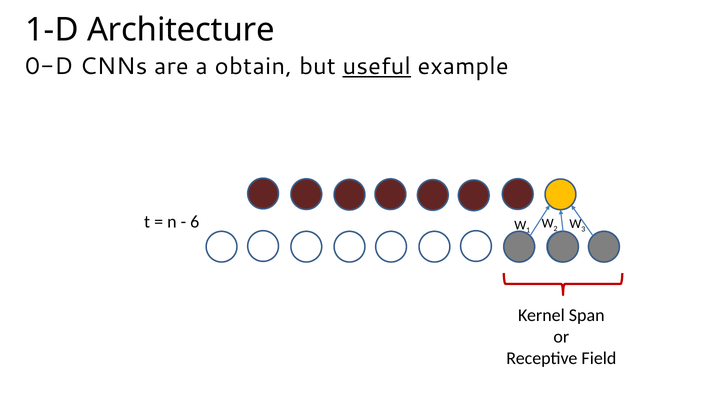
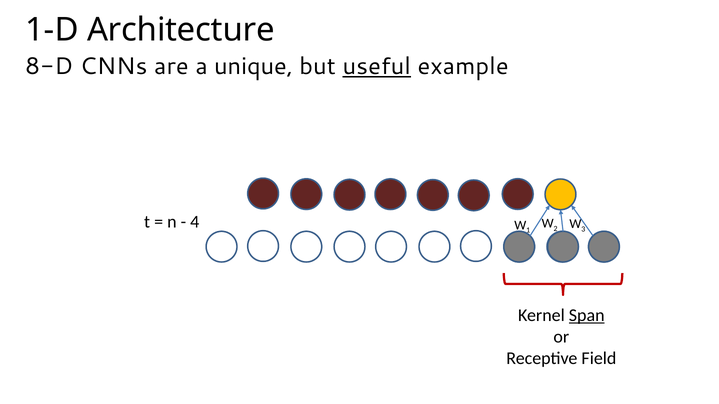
0-D: 0-D -> 8-D (49, 67)
obtain: obtain -> unique (254, 67)
6: 6 -> 4 (195, 222)
Span underline: none -> present (587, 316)
